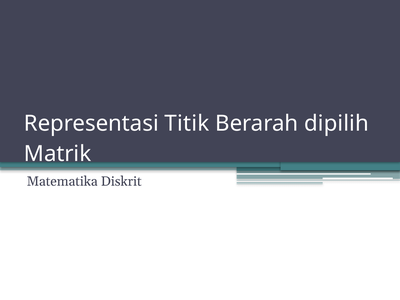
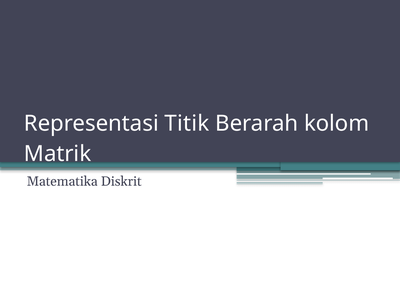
dipilih: dipilih -> kolom (337, 123)
